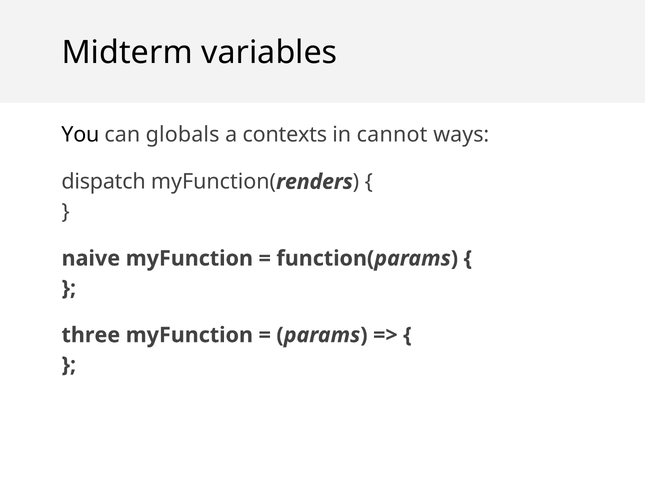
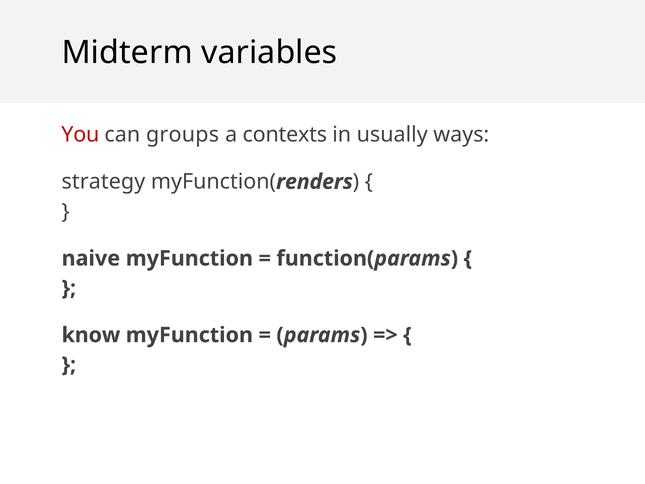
You colour: black -> red (80, 135)
globals: globals -> groups (183, 135)
cannot: cannot -> usually (392, 135)
dispatch: dispatch -> strategy (103, 182)
three: three -> know (91, 335)
